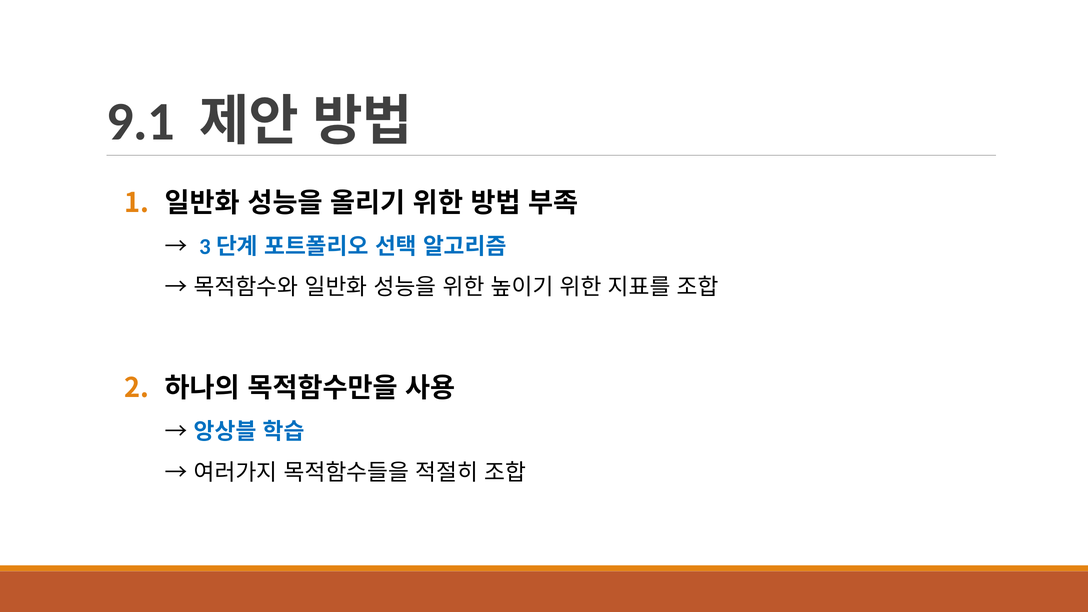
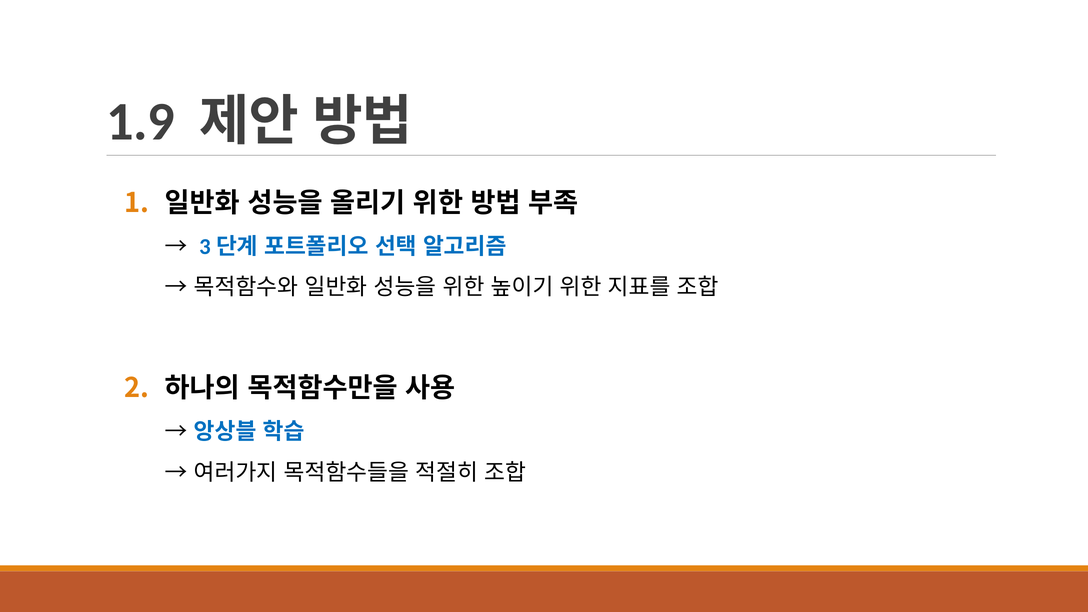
9.1: 9.1 -> 1.9 (140, 122)
